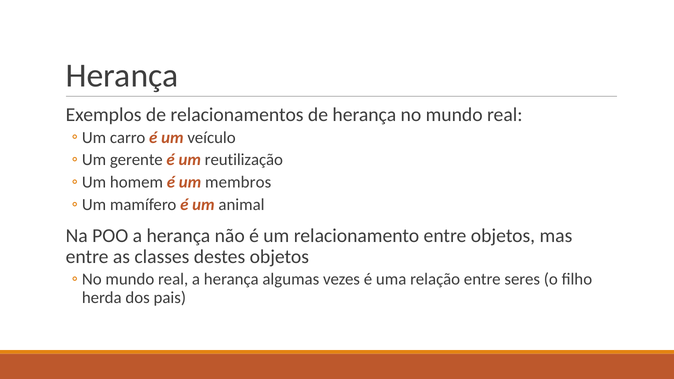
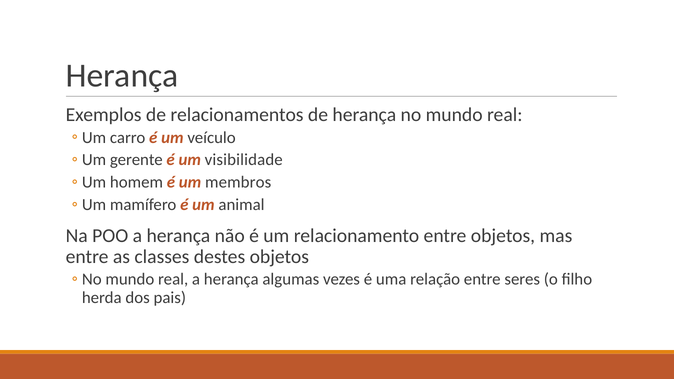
reutilização: reutilização -> visibilidade (244, 160)
